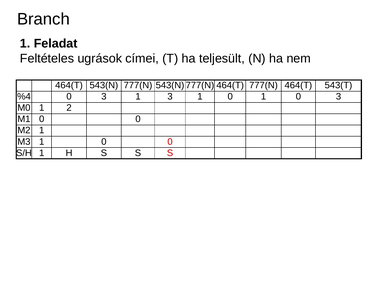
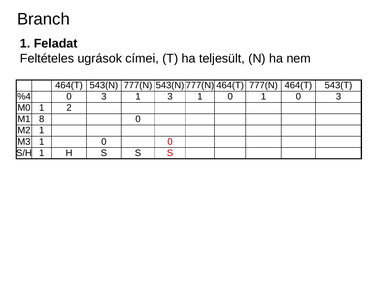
M1 0: 0 -> 8 (42, 119)
